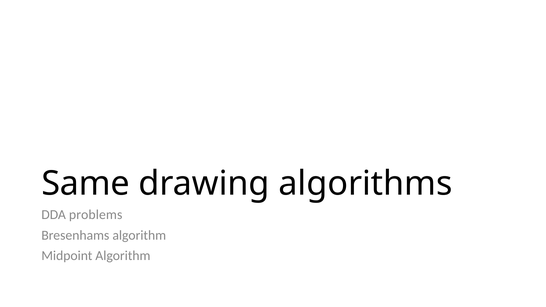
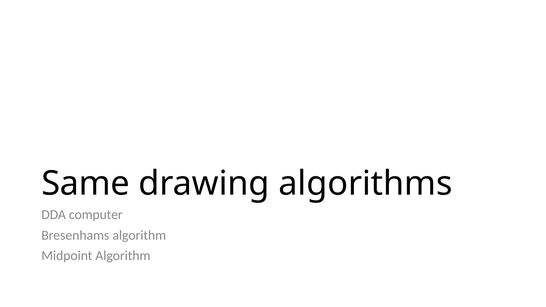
problems: problems -> computer (96, 215)
